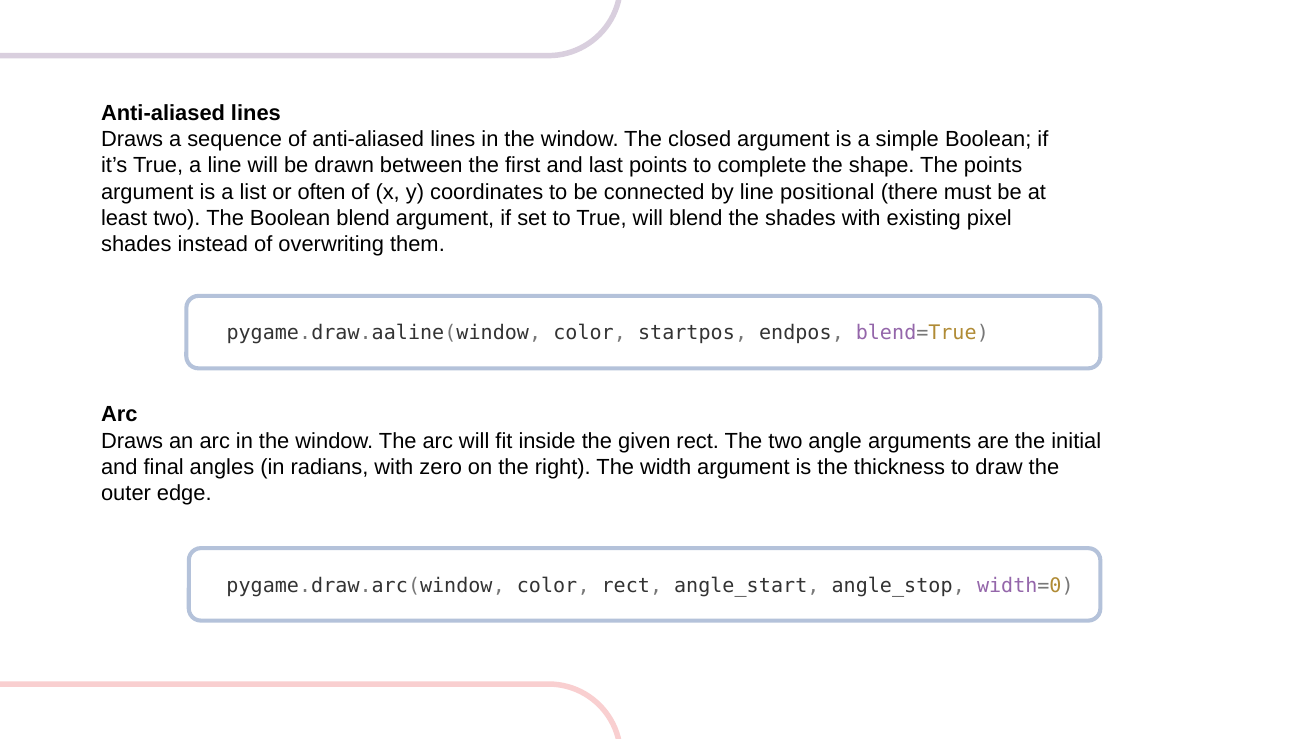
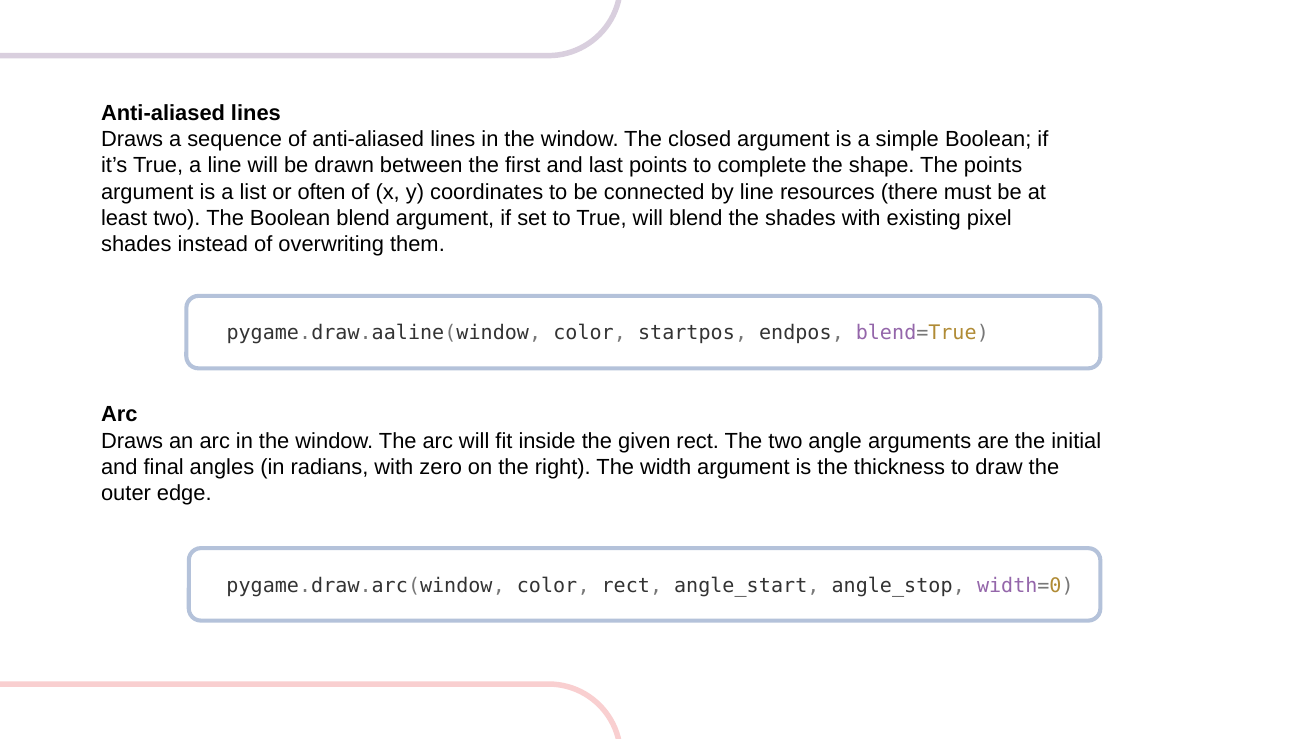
positional: positional -> resources (827, 192)
